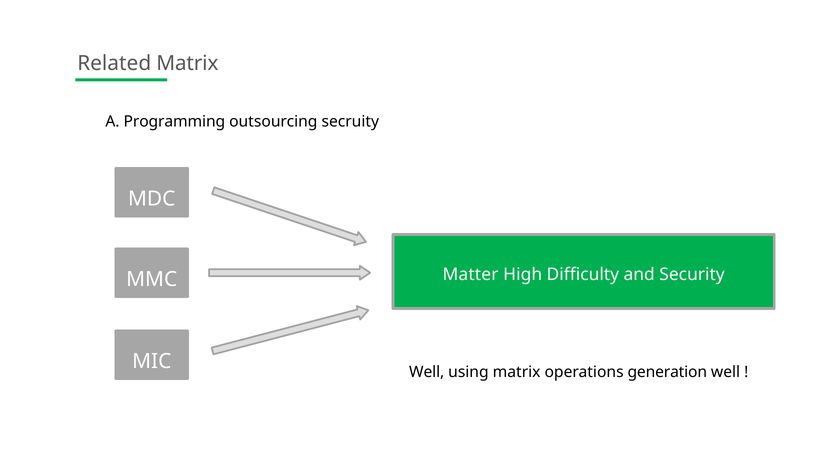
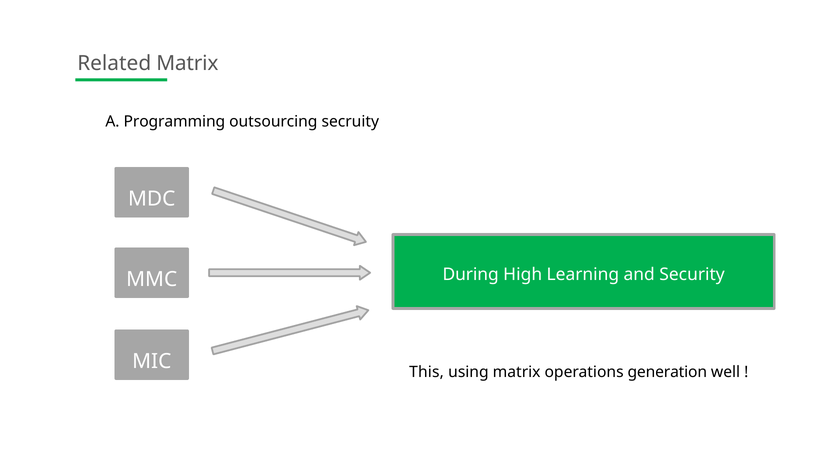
Matter: Matter -> During (471, 275)
Difficulty: Difficulty -> Learning (583, 275)
Well: Well -> This (427, 372)
